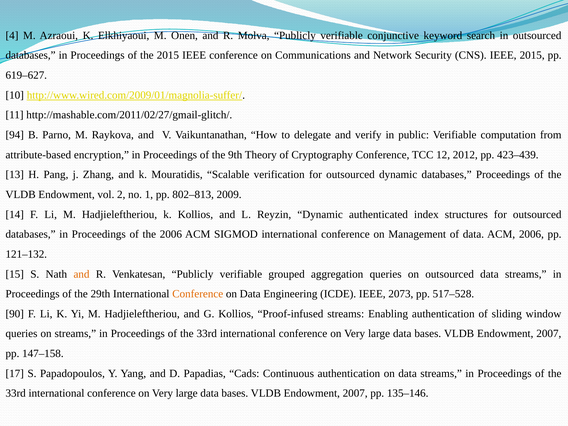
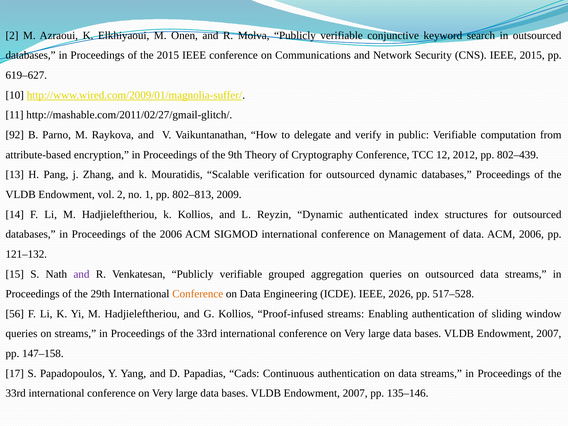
4: 4 -> 2 (12, 35)
94: 94 -> 92 (15, 135)
423–439: 423–439 -> 802–439 (518, 155)
and colour: orange -> purple (81, 274)
2073: 2073 -> 2026 (401, 294)
90: 90 -> 56 (15, 314)
